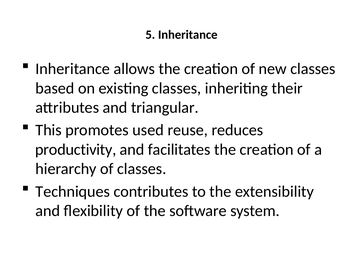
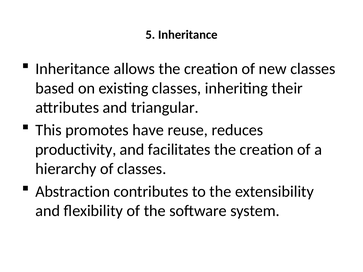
used: used -> have (148, 130)
Techniques: Techniques -> Abstraction (73, 192)
